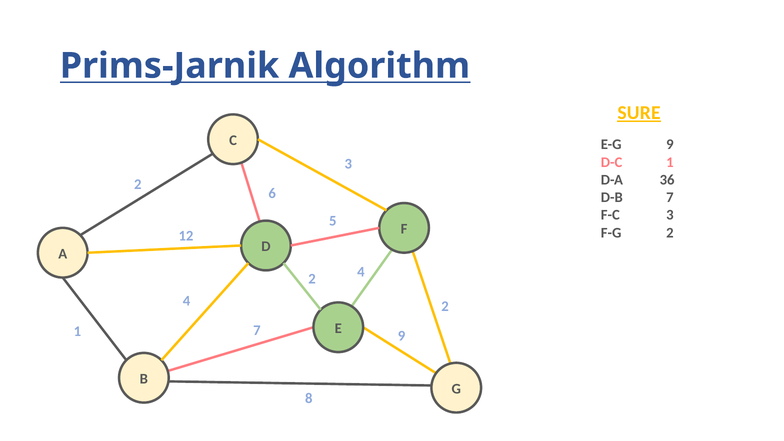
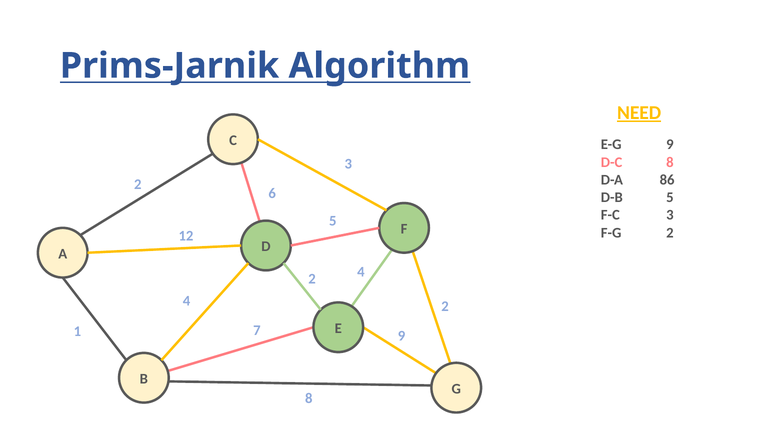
SURE: SURE -> NEED (639, 113)
D-C 1: 1 -> 8 (670, 162)
36: 36 -> 86 (667, 180)
D-B 7: 7 -> 5 (670, 197)
